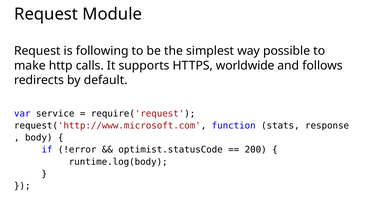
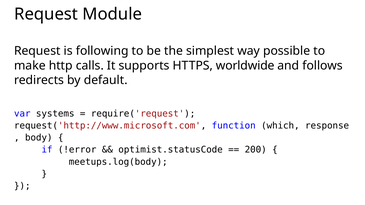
service: service -> systems (55, 114)
stats: stats -> which (280, 126)
runtime.log(body: runtime.log(body -> meetups.log(body (118, 162)
